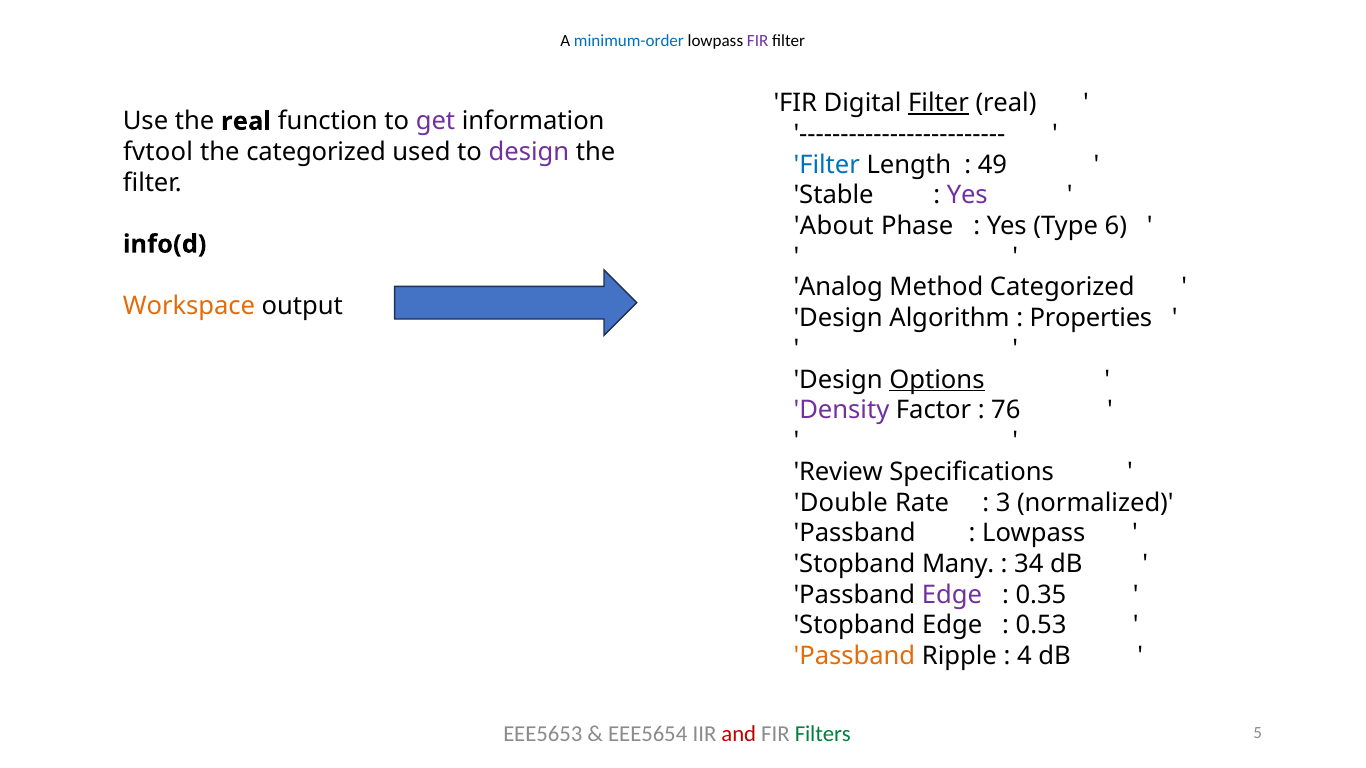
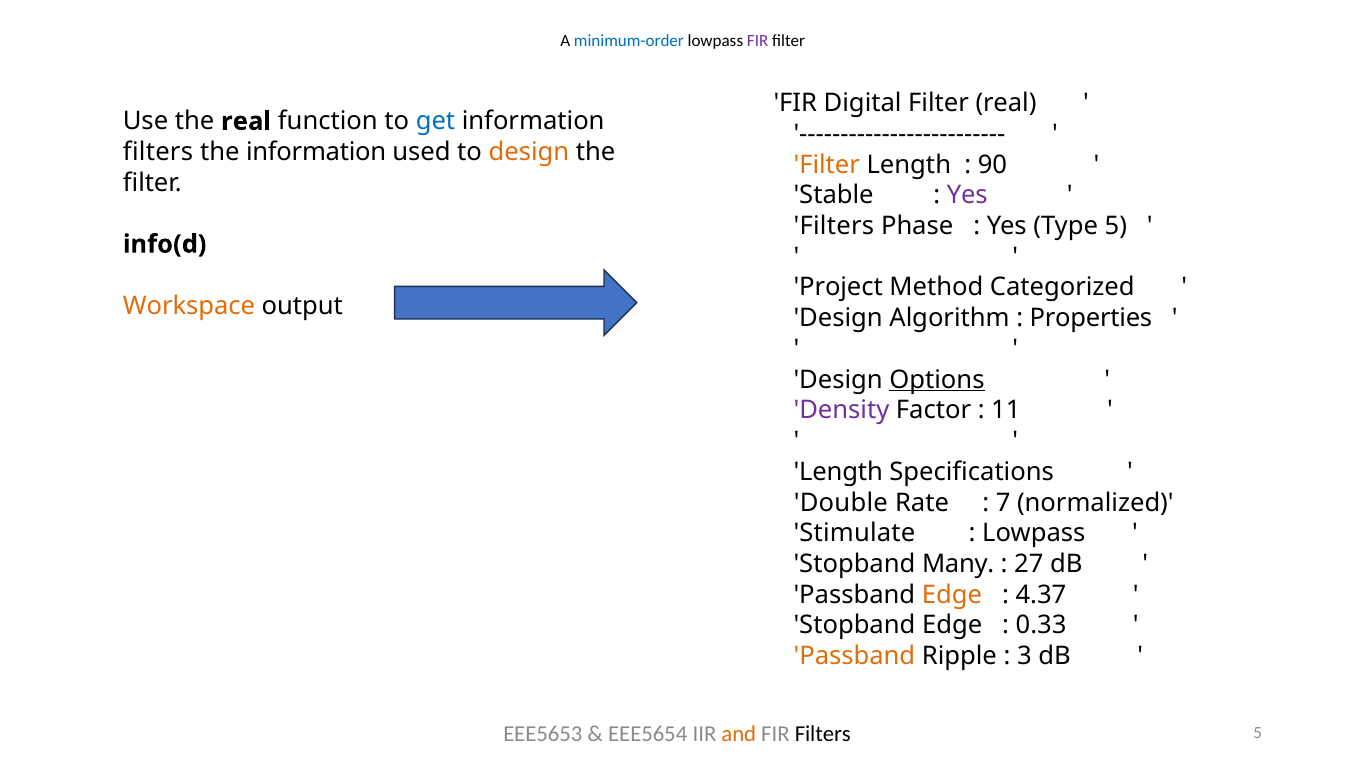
Filter underline: present -> none (939, 103)
get colour: purple -> blue (436, 121)
fvtool: fvtool -> filters (158, 152)
the categorized: categorized -> information (316, 152)
design colour: purple -> orange (529, 152)
Filter colour: blue -> orange (827, 165)
49: 49 -> 90 (992, 165)
About: About -> Filters (834, 226)
Type 6: 6 -> 5 (1116, 226)
Analog: Analog -> Project (838, 288)
76: 76 -> 11 (1006, 411)
Review: Review -> Length (838, 472)
3: 3 -> 7 (1003, 503)
Passband: Passband -> Stimulate (854, 534)
34: 34 -> 27 (1029, 564)
Edge colour: purple -> orange (952, 595)
0.35: 0.35 -> 4.37 (1041, 595)
0.53: 0.53 -> 0.33 (1041, 626)
4: 4 -> 3 (1024, 656)
and colour: red -> orange (739, 734)
Filters colour: green -> black (823, 734)
